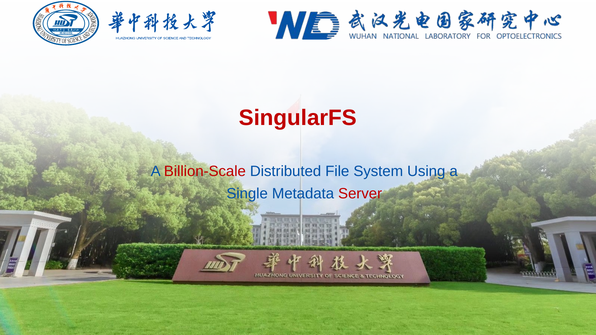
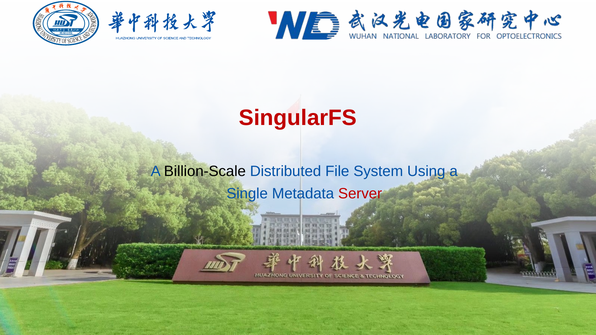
Billion-Scale colour: red -> black (205, 171)
